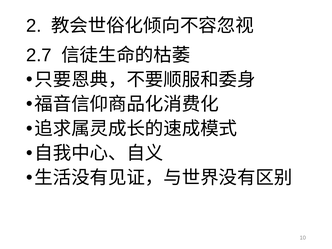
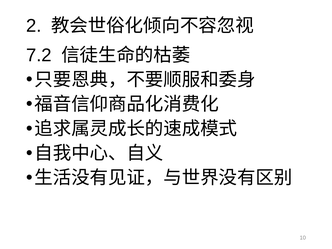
2.7: 2.7 -> 7.2 (39, 55)
